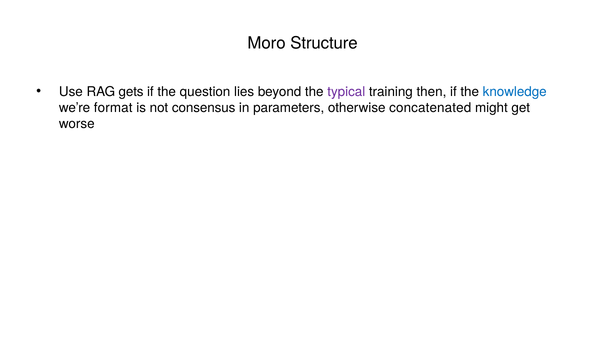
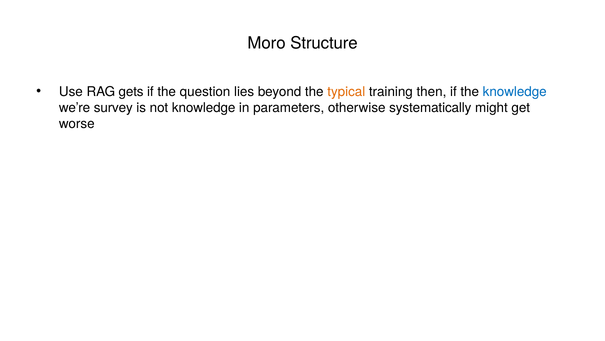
typical colour: purple -> orange (346, 91)
format: format -> survey (113, 108)
not consensus: consensus -> knowledge (204, 108)
concatenated: concatenated -> systematically (430, 108)
